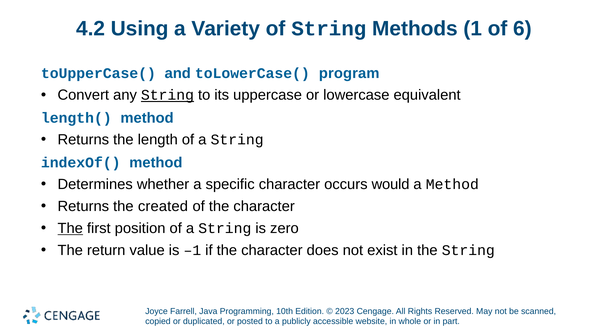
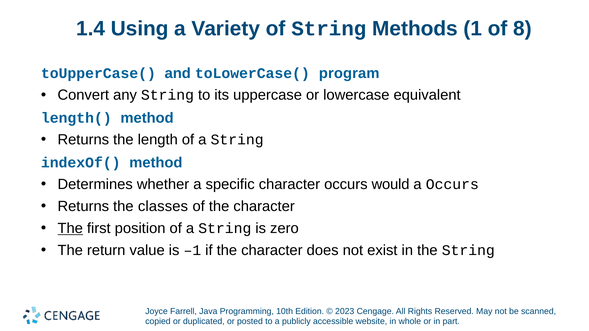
4.2: 4.2 -> 1.4 (91, 29)
6: 6 -> 8 (522, 29)
String underline: present -> none (167, 95)
a Method: Method -> Occurs (452, 184)
created: created -> classes (163, 206)
